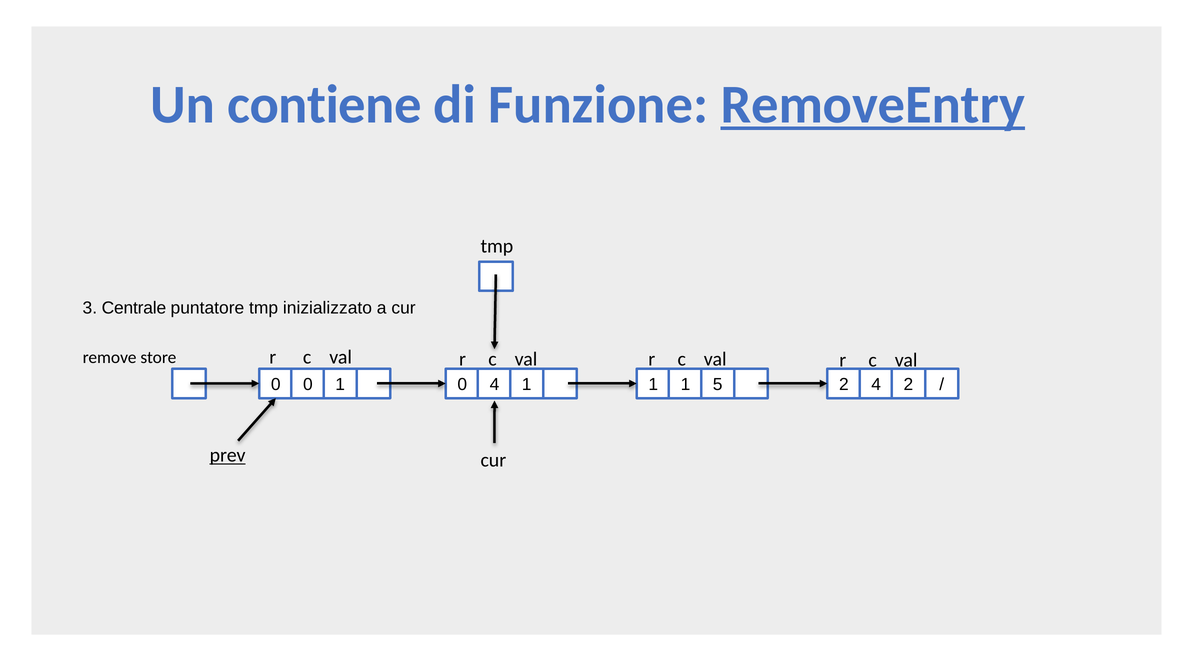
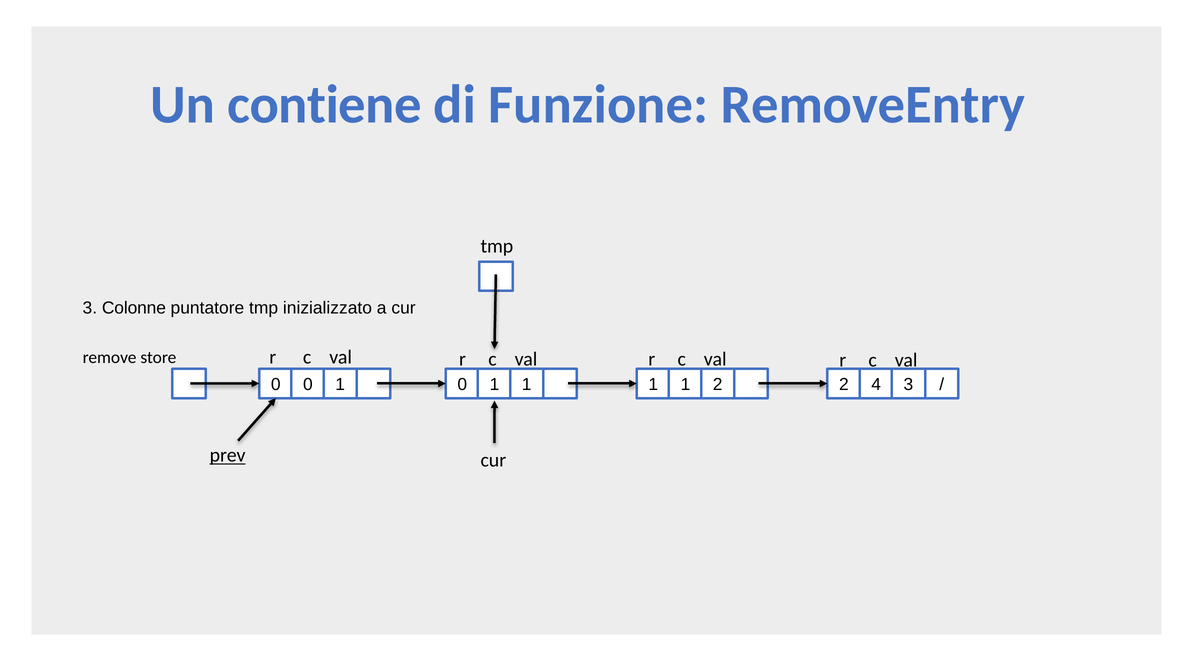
RemoveEntry underline: present -> none (873, 105)
Centrale: Centrale -> Colonne (134, 308)
1 0 4: 4 -> 1 (495, 385)
1 5: 5 -> 2 (718, 385)
4 2: 2 -> 3 (908, 385)
